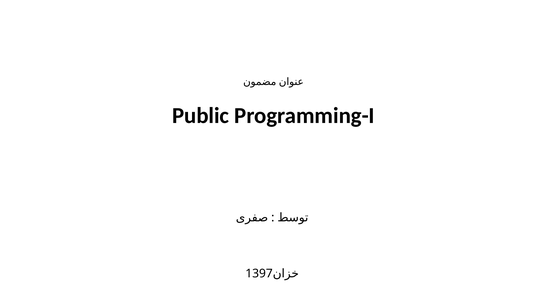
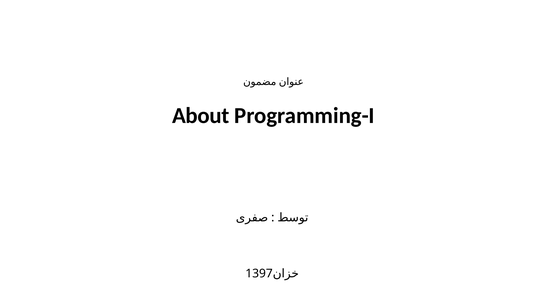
Public: Public -> About (201, 116)
